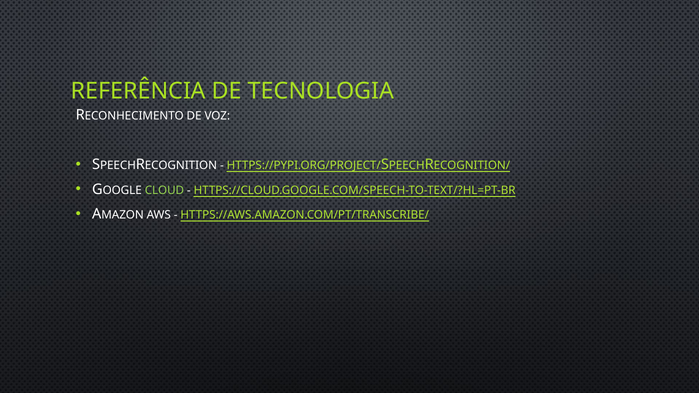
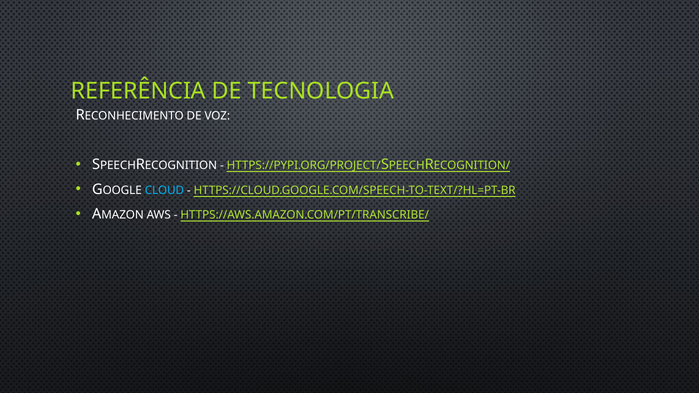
CLOUD colour: light green -> light blue (164, 190)
